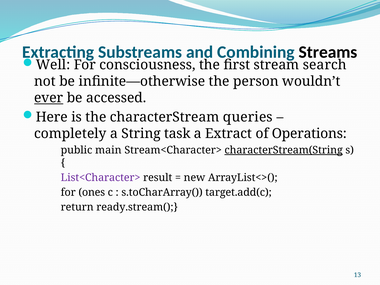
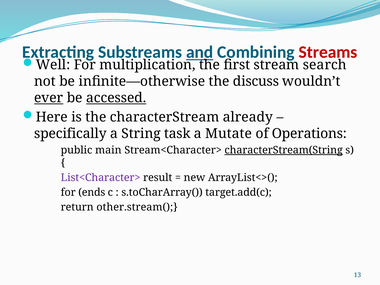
and underline: none -> present (200, 52)
Streams colour: black -> red (328, 52)
consciousness: consciousness -> multiplication (147, 65)
person: person -> discuss (256, 81)
accessed underline: none -> present (116, 98)
queries: queries -> already (248, 117)
completely: completely -> specifically (70, 134)
Extract: Extract -> Mutate (229, 134)
ones: ones -> ends (92, 192)
ready.stream(: ready.stream( -> other.stream( (137, 207)
